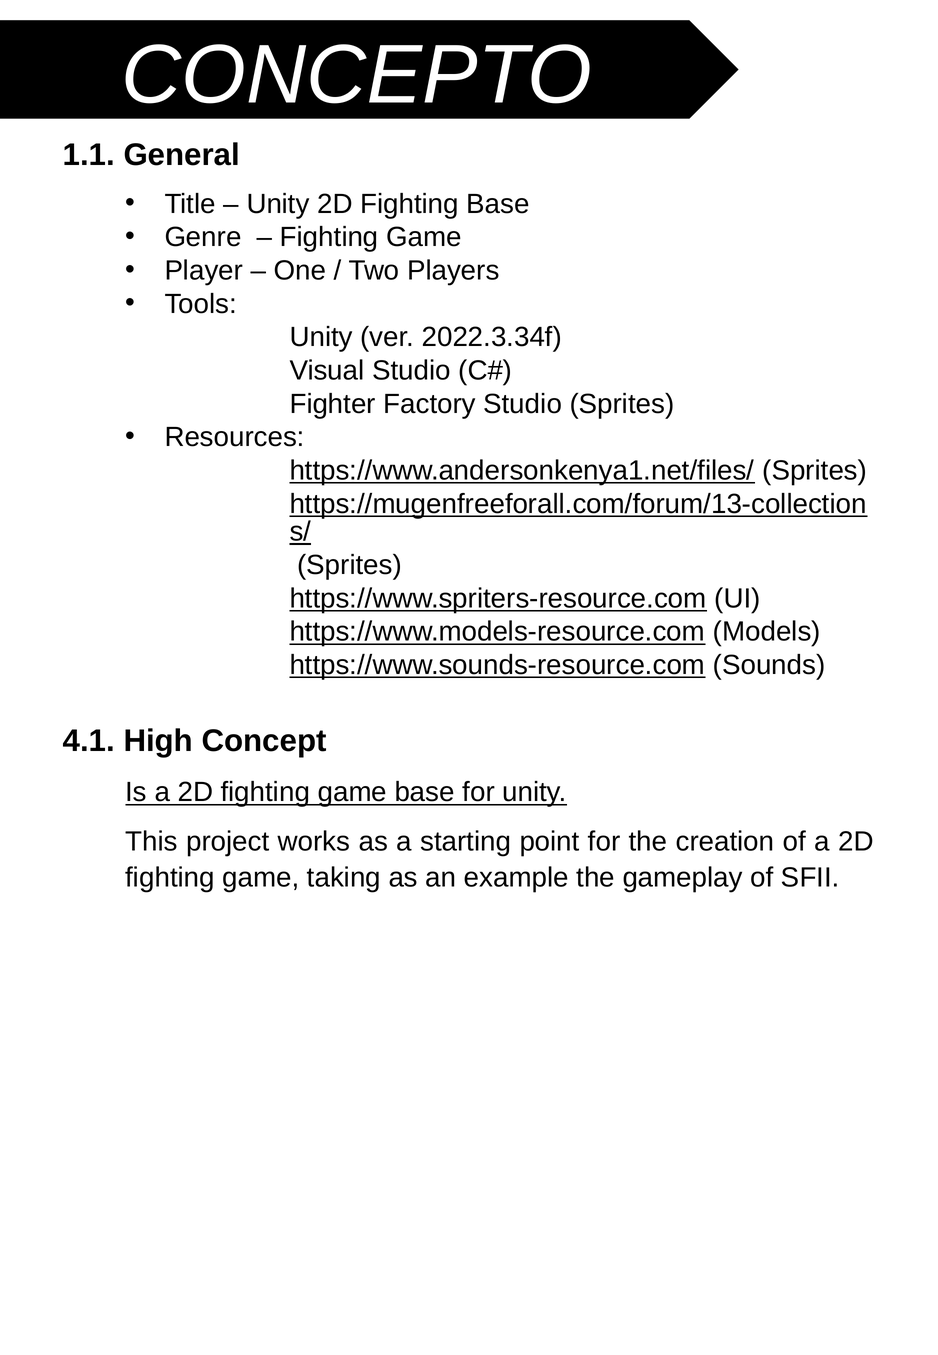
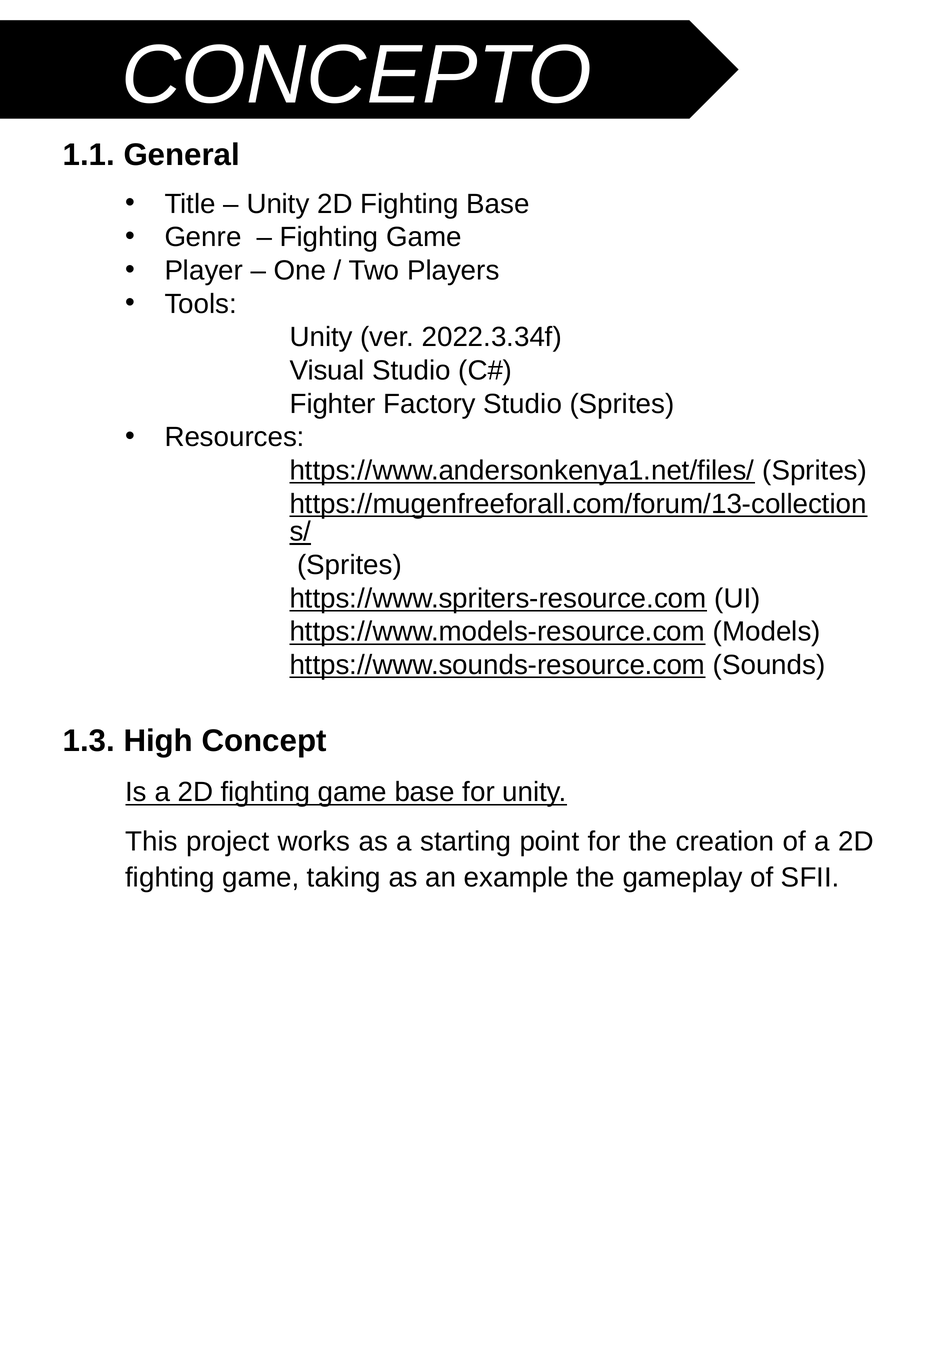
4.1: 4.1 -> 1.3 (89, 741)
